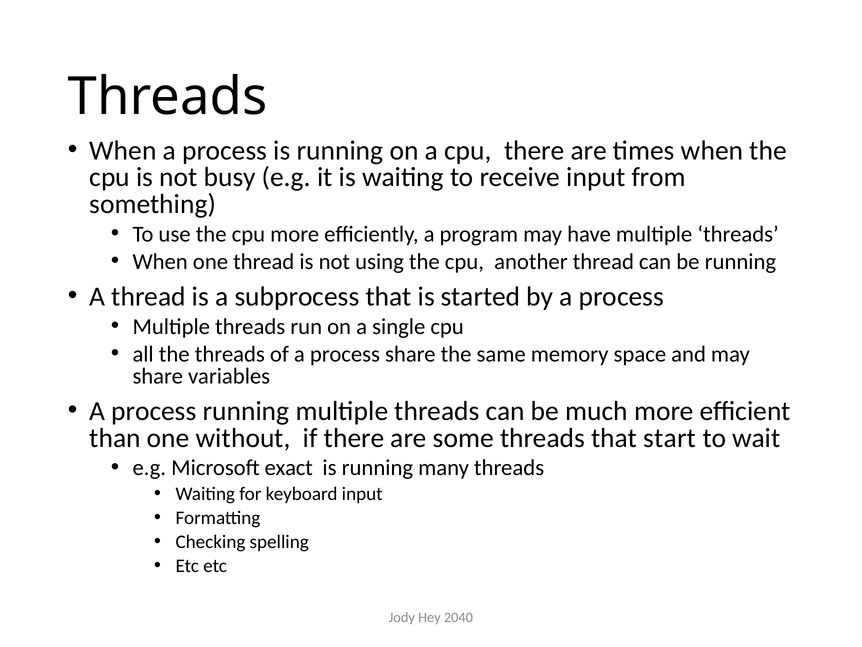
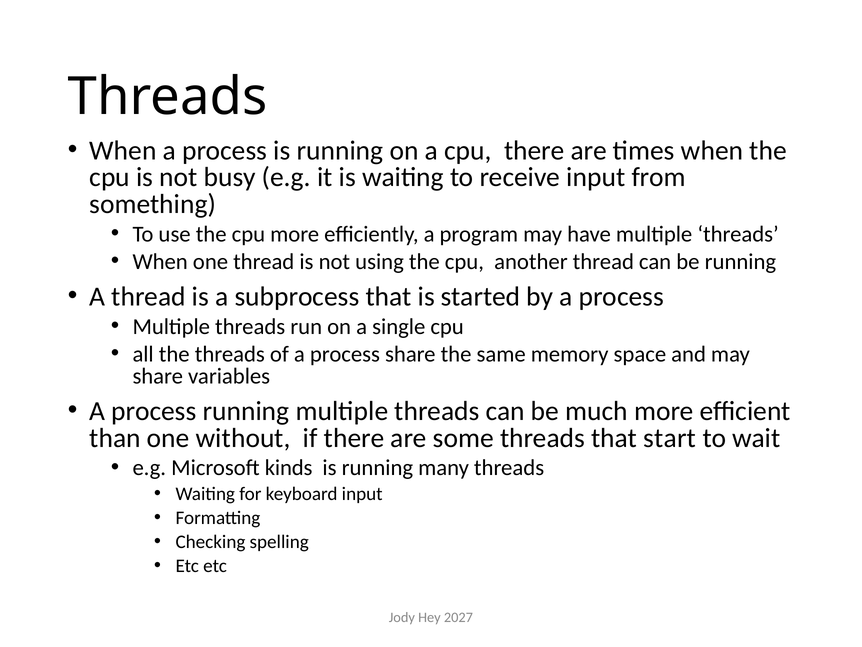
exact: exact -> kinds (289, 468)
2040: 2040 -> 2027 (458, 617)
